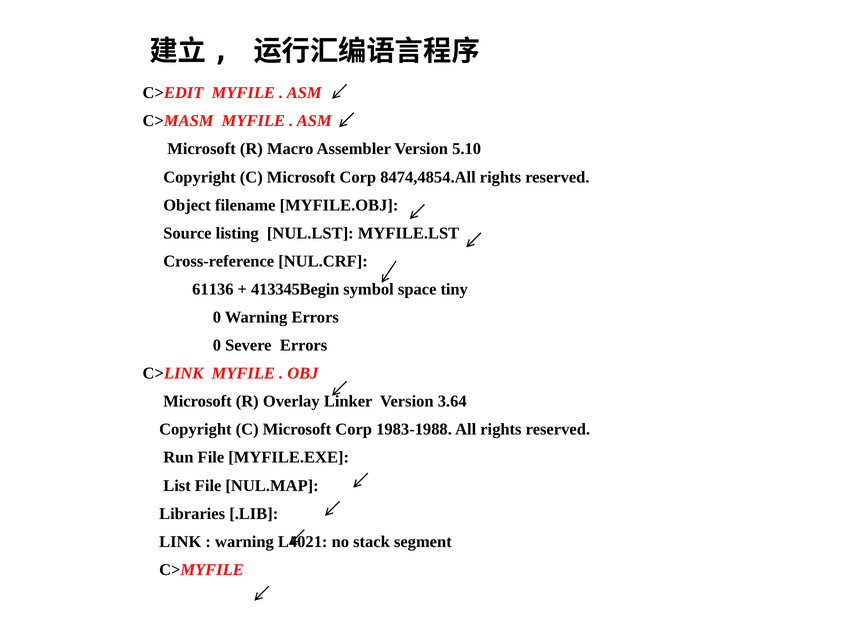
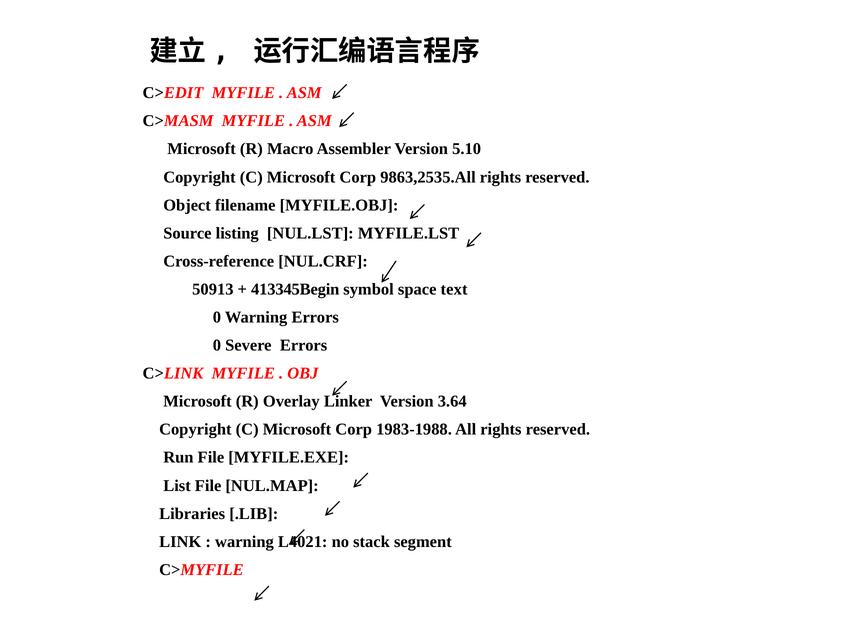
8474,4854.All: 8474,4854.All -> 9863,2535.All (428, 177)
61136: 61136 -> 50913 (213, 289)
tiny: tiny -> text (454, 289)
